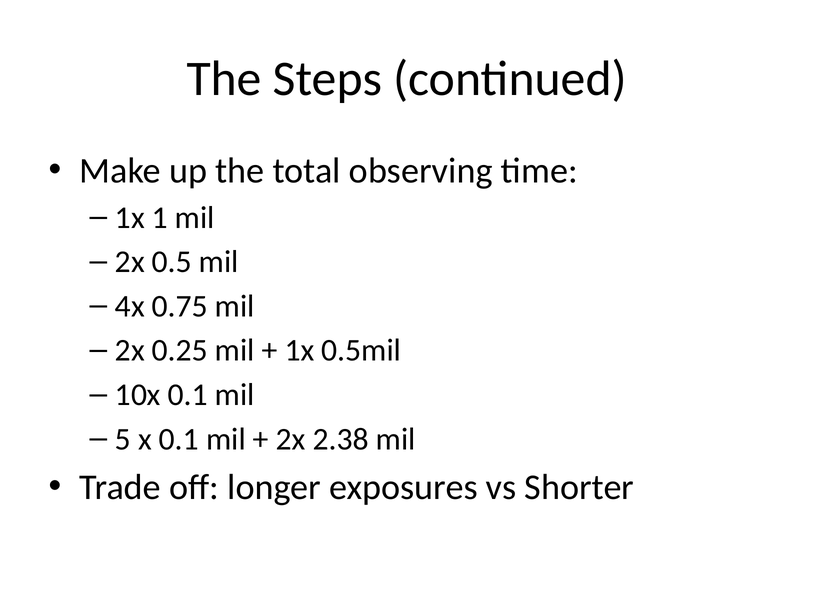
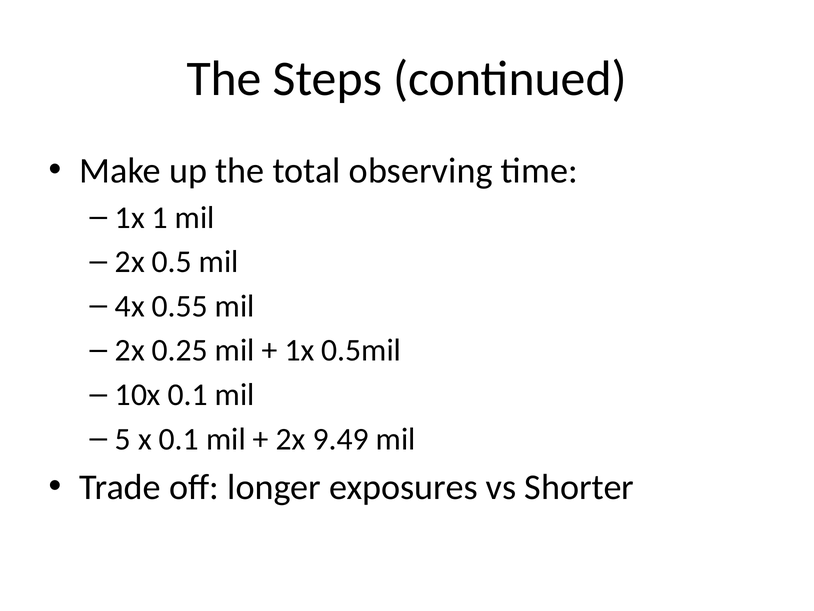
0.75: 0.75 -> 0.55 (180, 306)
2.38: 2.38 -> 9.49 (341, 439)
